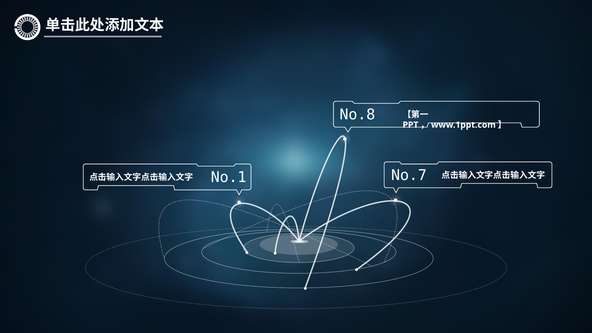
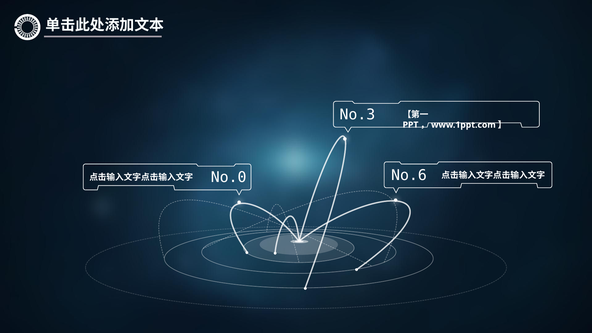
No.8: No.8 -> No.3 (357, 115)
No.7: No.7 -> No.6 (409, 175)
No.1: No.1 -> No.0 (229, 177)
